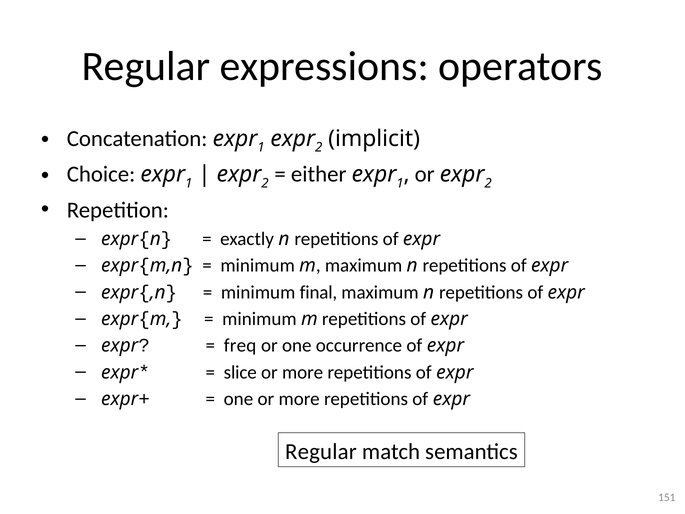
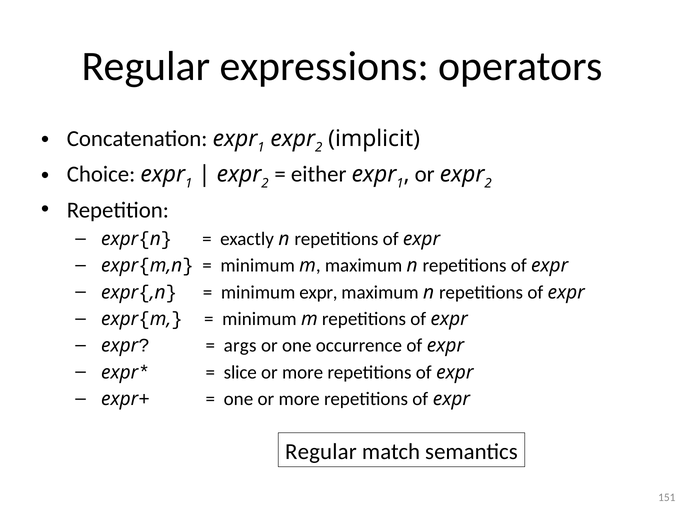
minimum final: final -> expr (318, 292)
freq: freq -> args (240, 345)
